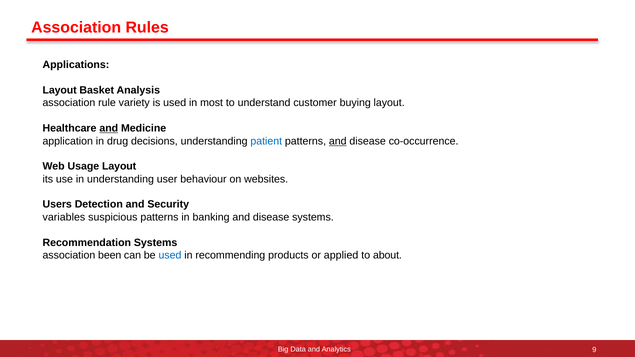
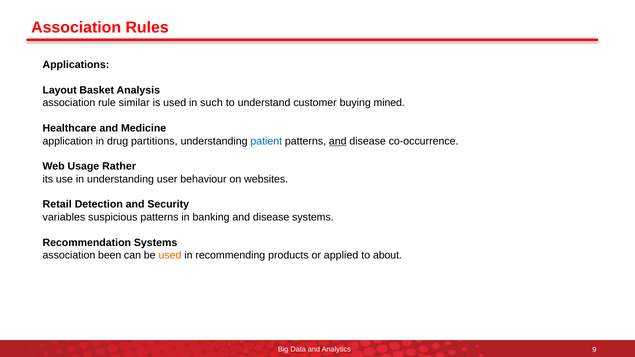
variety: variety -> similar (134, 103)
most: most -> such (212, 103)
buying layout: layout -> mined (389, 103)
and underline: present -> none (109, 128)
decisions: decisions -> partitions (154, 141)
Usage Layout: Layout -> Rather (119, 167)
Users: Users -> Retail (57, 205)
used colour: blue -> orange (170, 255)
